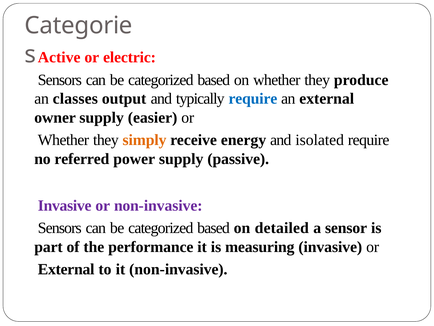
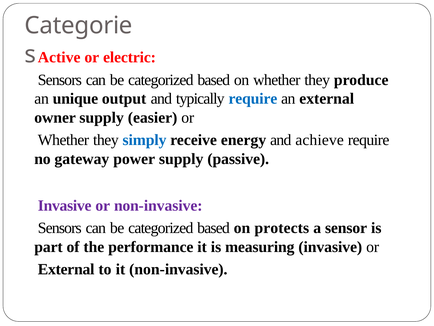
classes: classes -> unique (75, 99)
simply colour: orange -> blue (145, 140)
isolated: isolated -> achieve (320, 140)
referred: referred -> gateway (82, 159)
detailed: detailed -> protects (282, 228)
